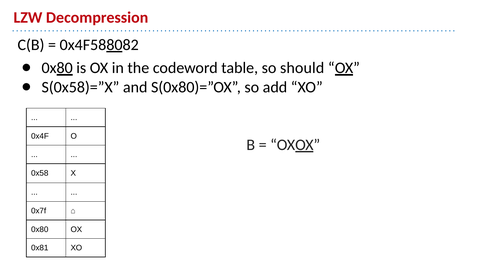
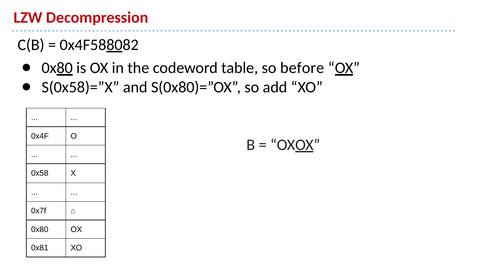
should: should -> before (302, 68)
